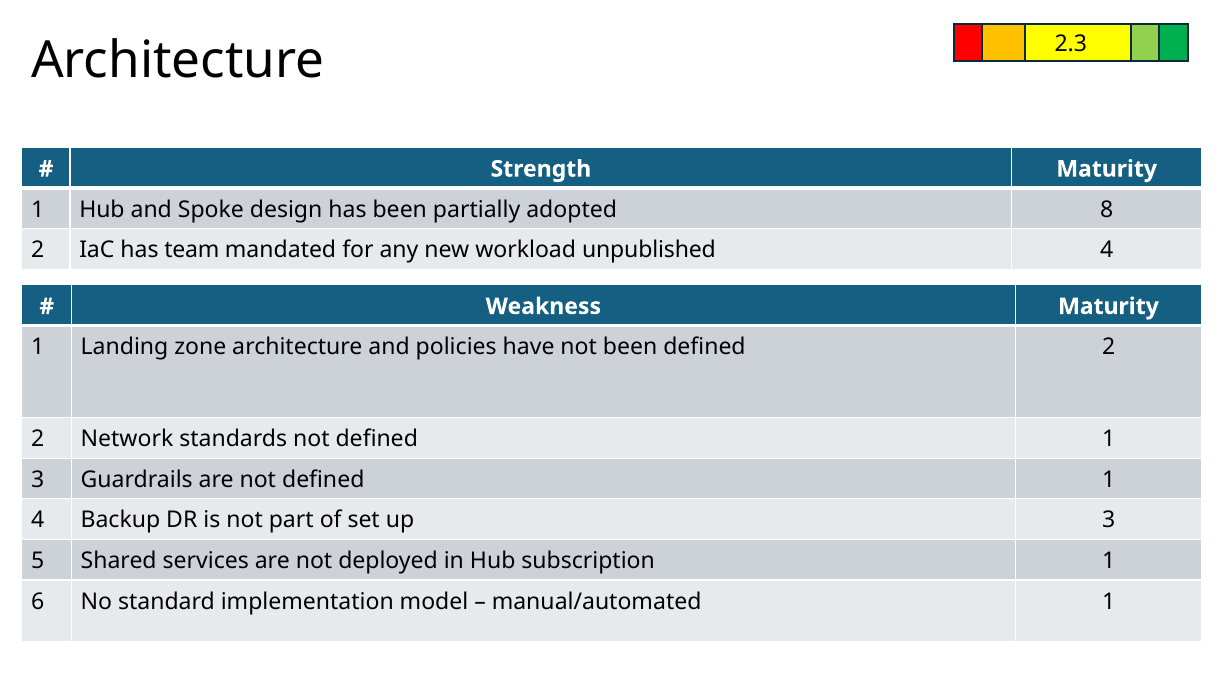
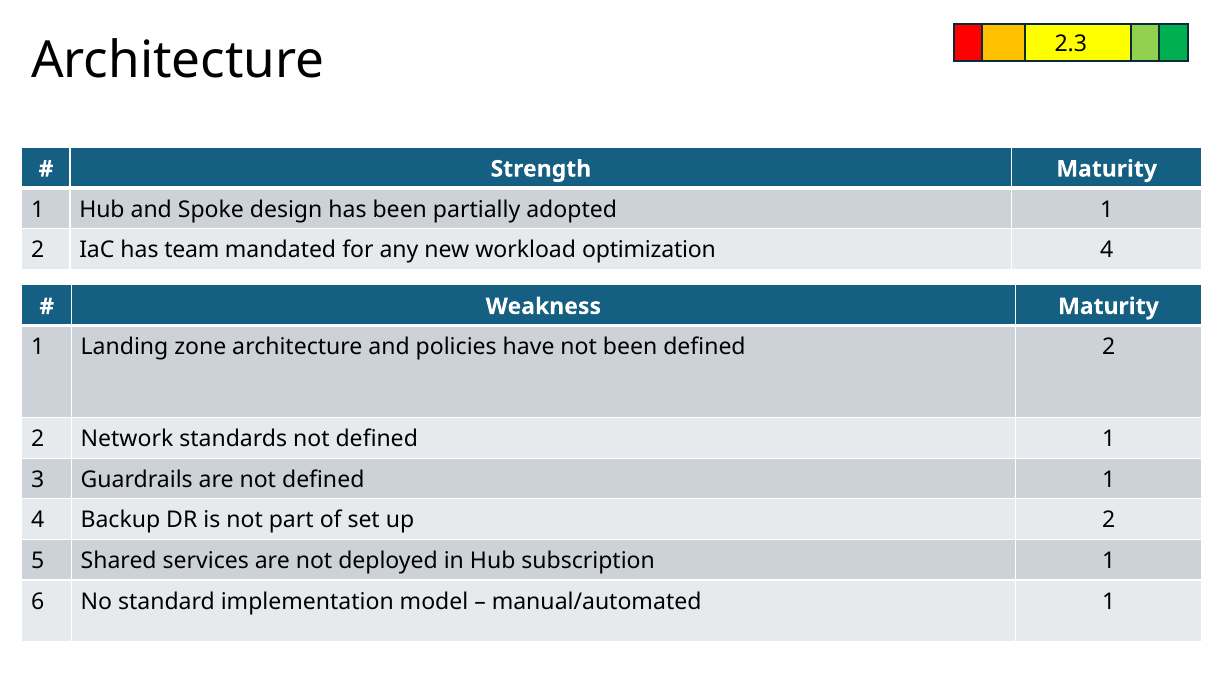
adopted 8: 8 -> 1 (1107, 210)
unpublished: unpublished -> optimization (649, 250)
up 3: 3 -> 2 (1109, 521)
